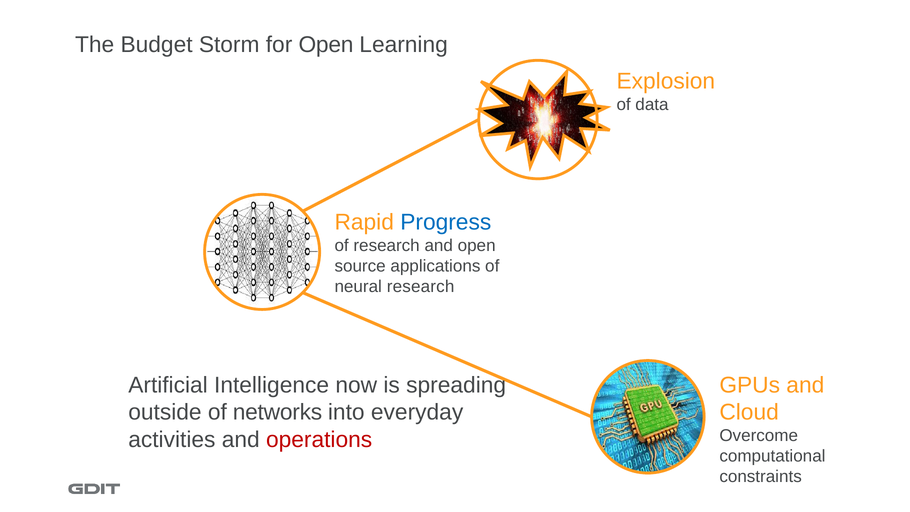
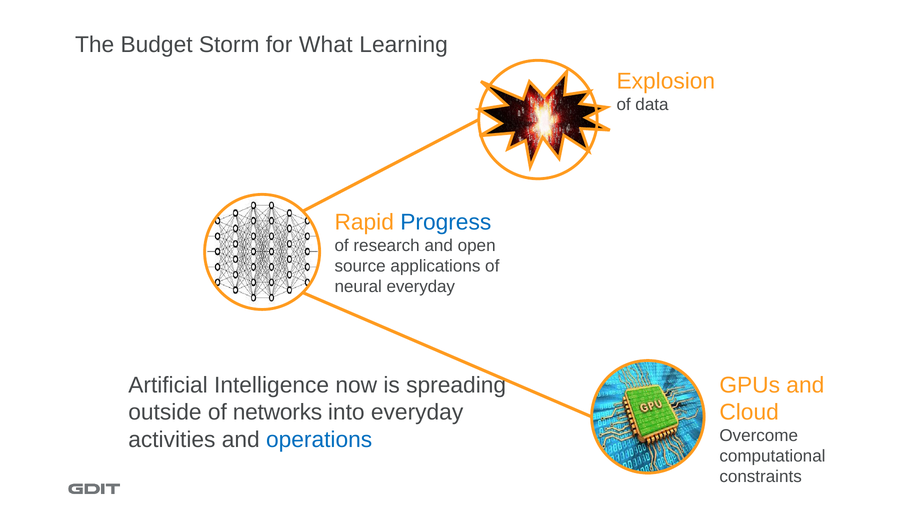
for Open: Open -> What (326, 45)
neural research: research -> everyday (421, 287)
operations colour: red -> blue (319, 440)
